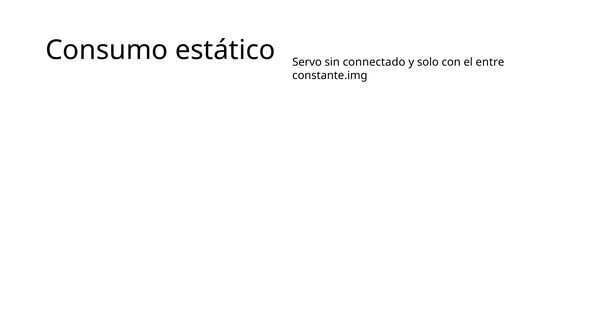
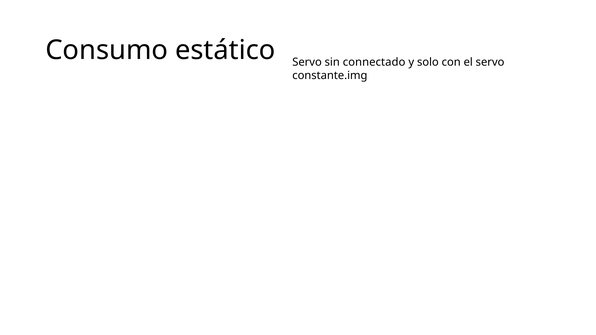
el entre: entre -> servo (490, 62)
